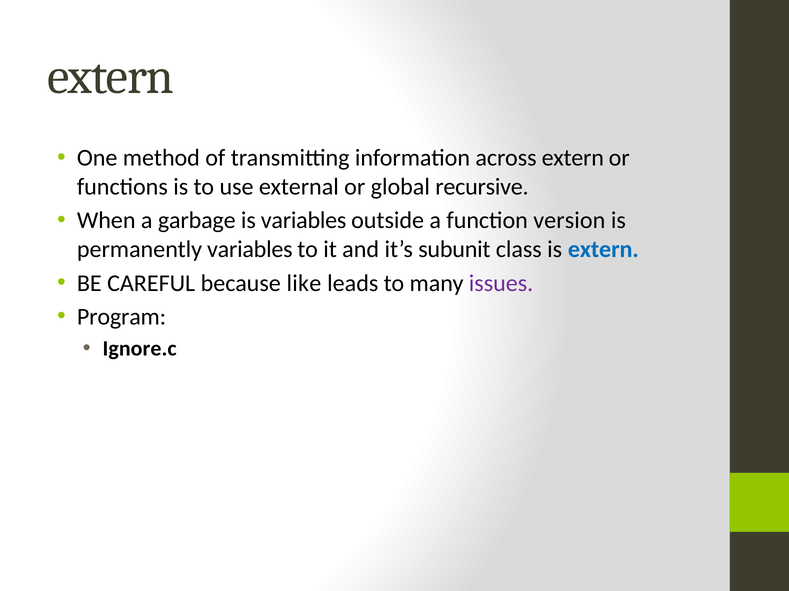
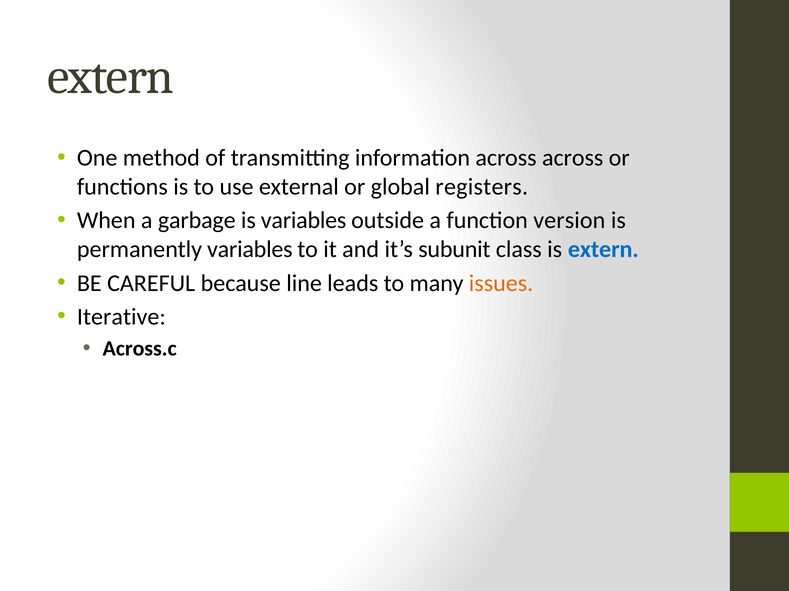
across extern: extern -> across (573, 158)
recursive: recursive -> registers (482, 187)
like: like -> line (304, 283)
issues colour: purple -> orange (501, 283)
Program: Program -> Iterative (121, 317)
Ignore.c: Ignore.c -> Across.c (140, 349)
